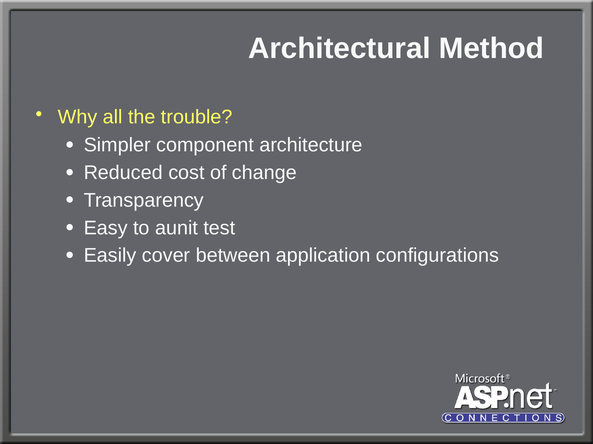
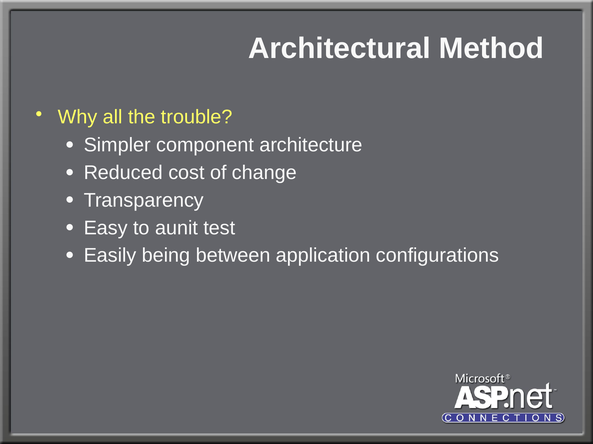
cover: cover -> being (166, 256)
